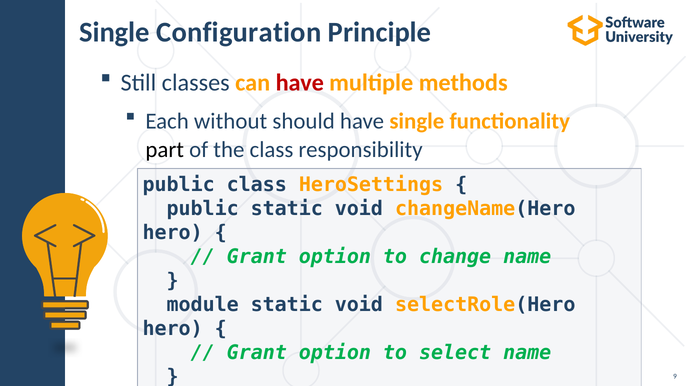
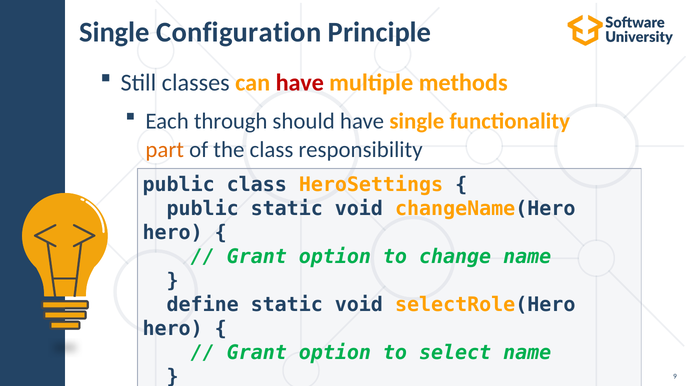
without: without -> through (231, 121)
part colour: black -> orange (165, 150)
module: module -> define (203, 305)
